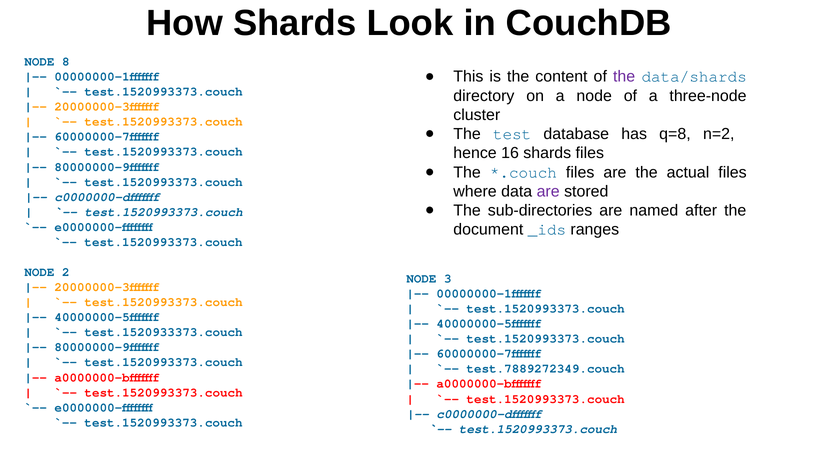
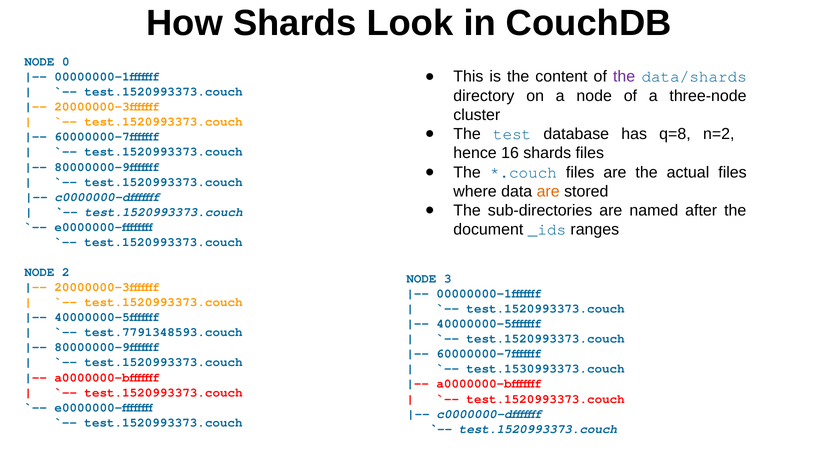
8: 8 -> 0 (66, 62)
are colour: purple -> orange (548, 191)
test.1520933373.couch: test.1520933373.couch -> test.7791348593.couch (164, 332)
test.7889272349.couch: test.7889272349.couch -> test.1530993373.couch (546, 369)
